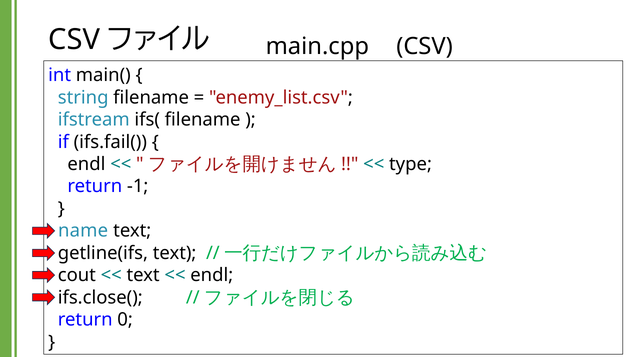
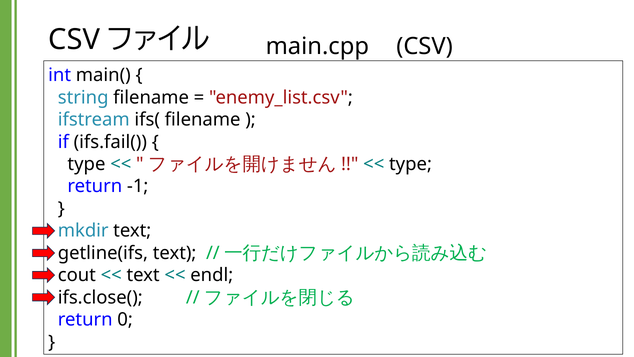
endl: endl -> type (86, 164)
name: name -> mkdir (83, 231)
